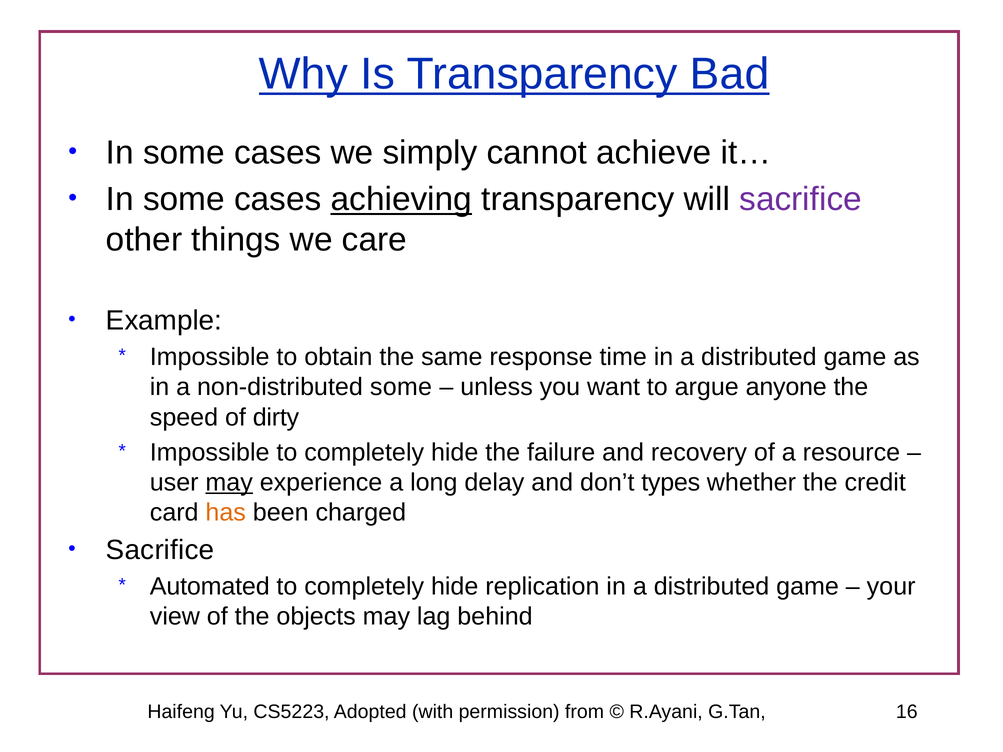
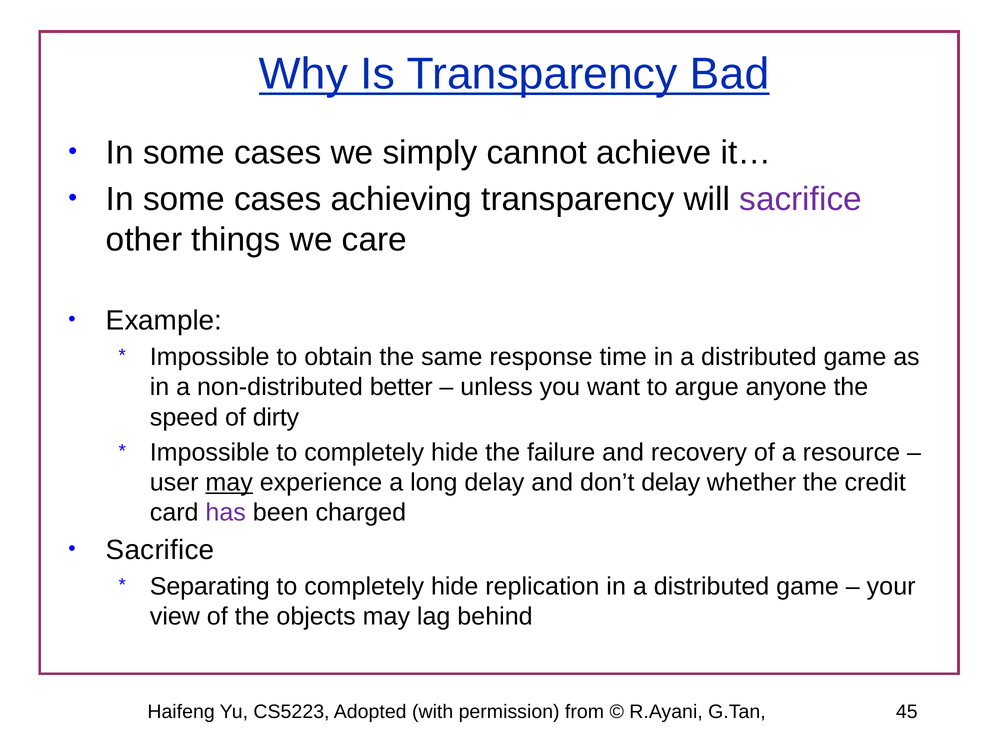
achieving underline: present -> none (401, 200)
non-distributed some: some -> better (401, 387)
don’t types: types -> delay (671, 483)
has colour: orange -> purple (226, 513)
Automated: Automated -> Separating (210, 587)
16: 16 -> 45 (907, 712)
